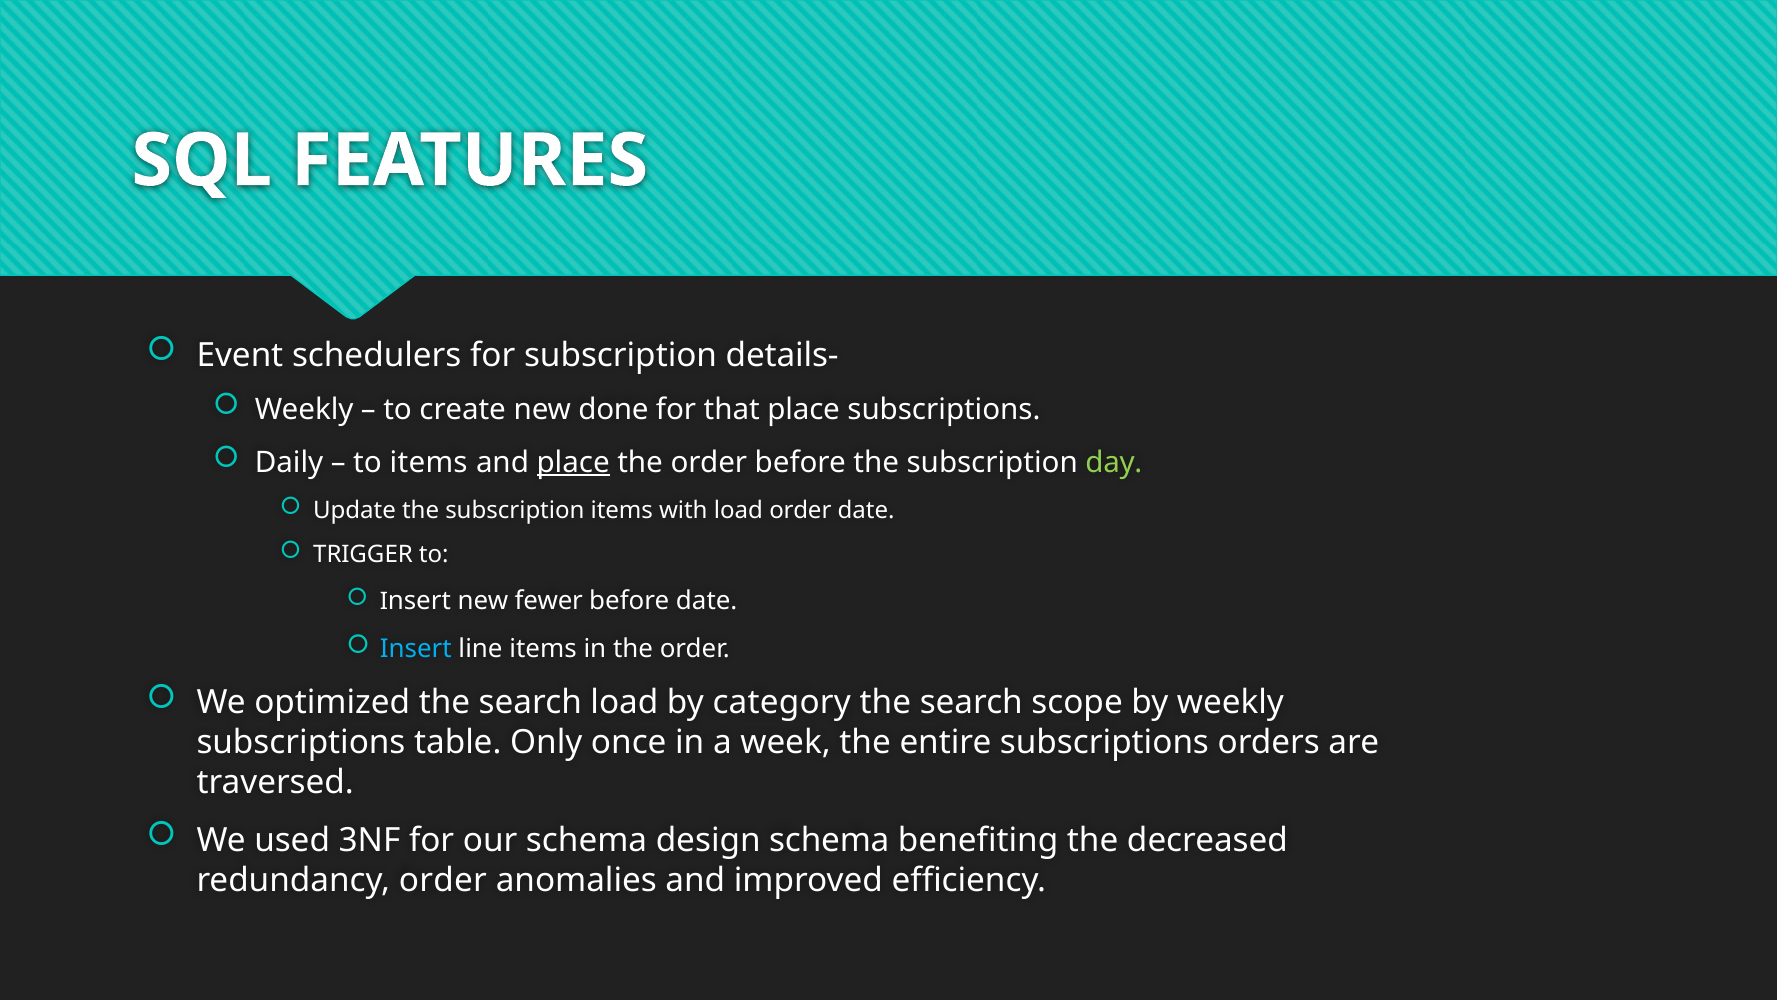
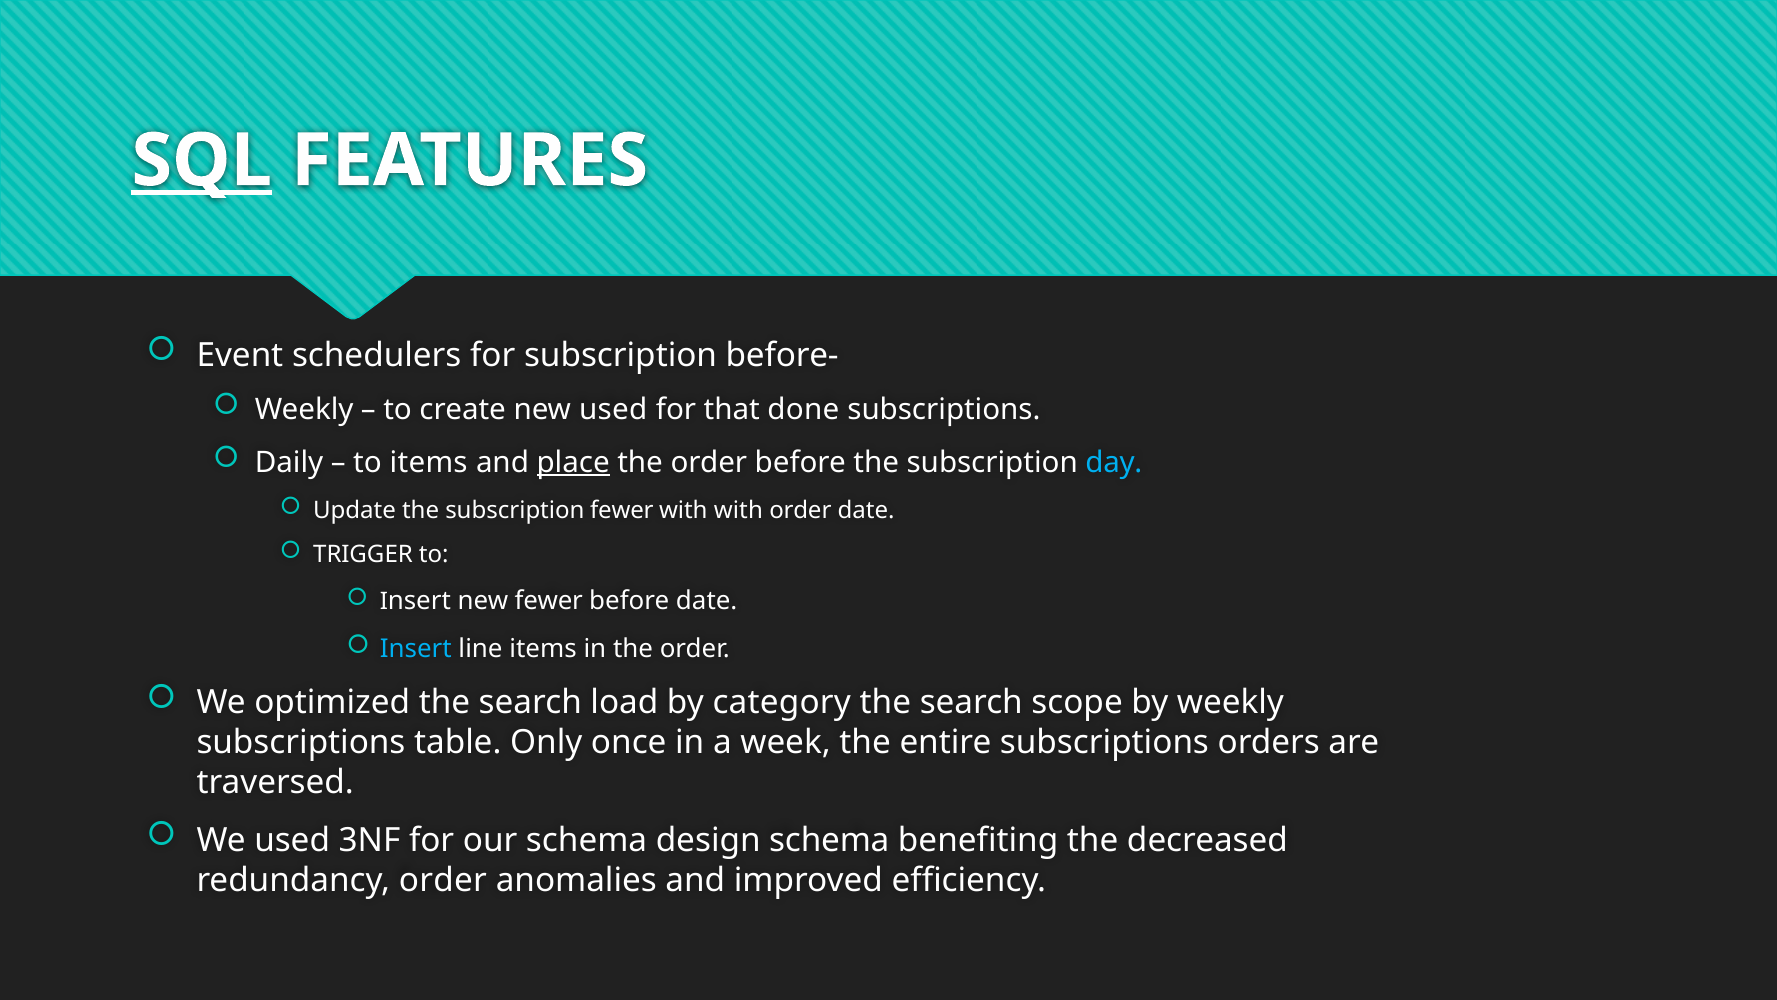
SQL underline: none -> present (202, 161)
details-: details- -> before- (782, 355)
new done: done -> used (613, 410)
that place: place -> done (803, 410)
day colour: light green -> light blue (1114, 462)
subscription items: items -> fewer (622, 510)
with load: load -> with (738, 510)
